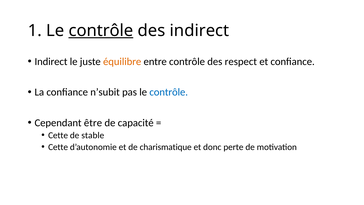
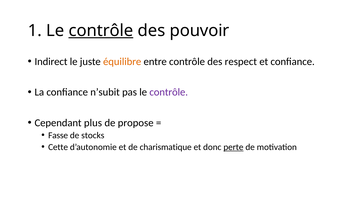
des indirect: indirect -> pouvoir (200, 31)
contrôle colour: blue -> purple (169, 92)
être: être -> plus (93, 123)
capacité: capacité -> propose (136, 123)
Cette: Cette -> Fasse (58, 135)
stable: stable -> stocks (93, 135)
perte underline: none -> present (233, 147)
